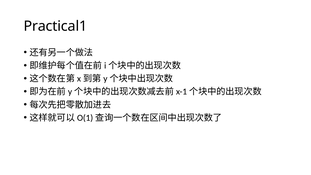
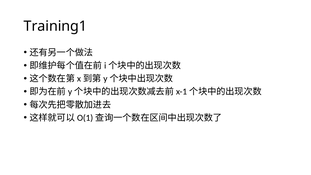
Practical1: Practical1 -> Training1 (55, 26)
